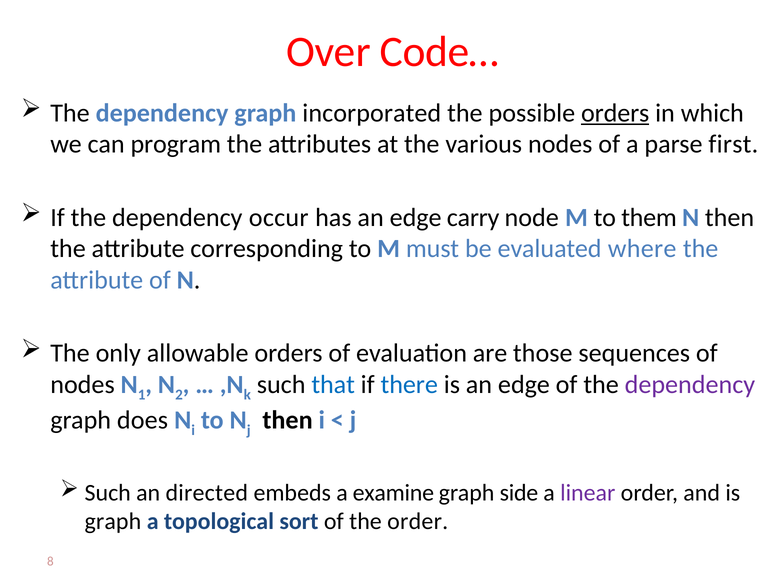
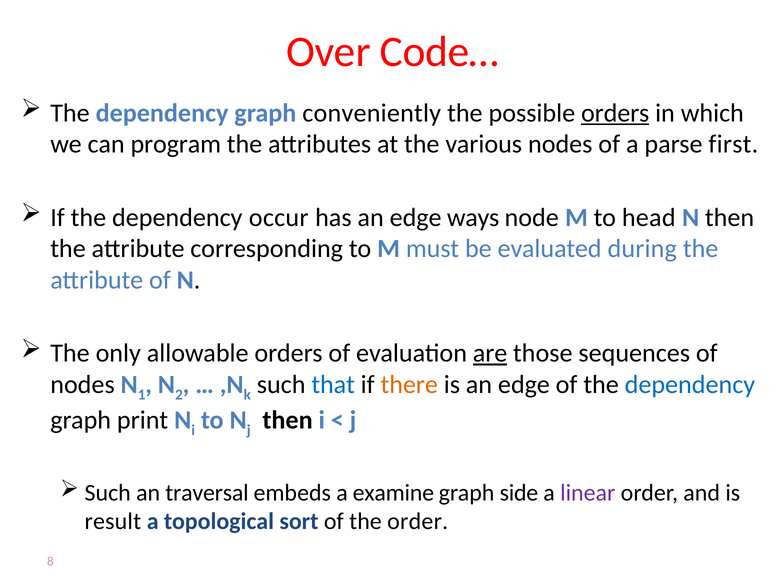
incorporated: incorporated -> conveniently (372, 113)
carry: carry -> ways (473, 217)
them: them -> head (649, 217)
where: where -> during (642, 249)
are underline: none -> present (490, 353)
there colour: blue -> orange (409, 385)
dependency colour: purple -> blue (690, 385)
does: does -> print (143, 420)
directed: directed -> traversal (207, 493)
graph: graph -> result (113, 521)
